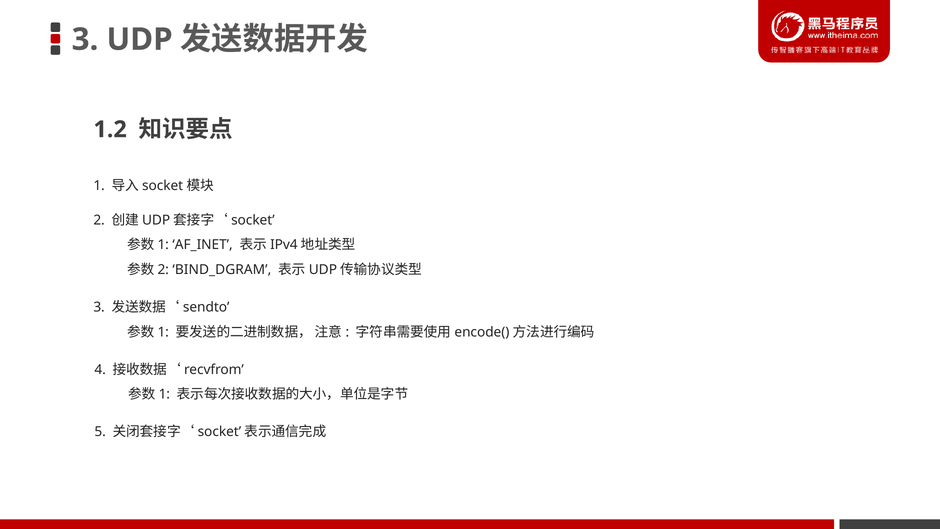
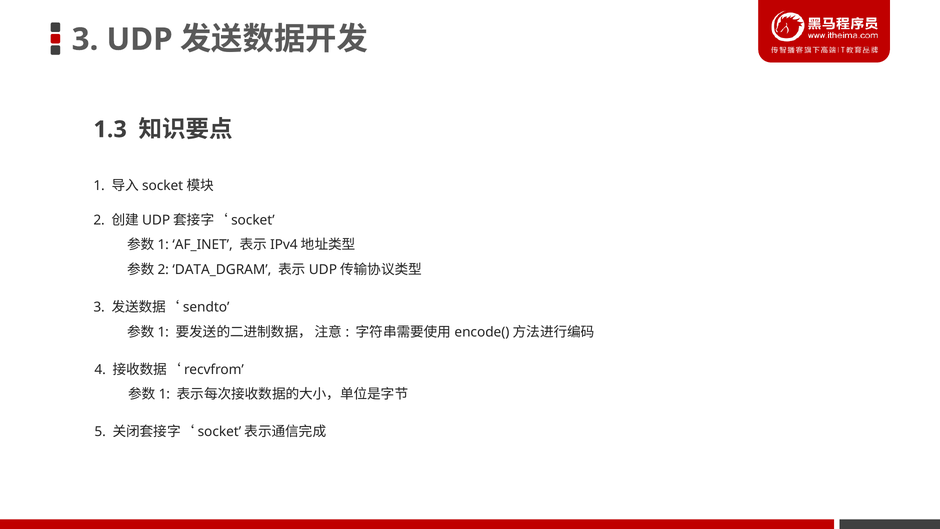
1.2: 1.2 -> 1.3 (110, 129)
BIND_DGRAM: BIND_DGRAM -> DATA_DGRAM (222, 269)
